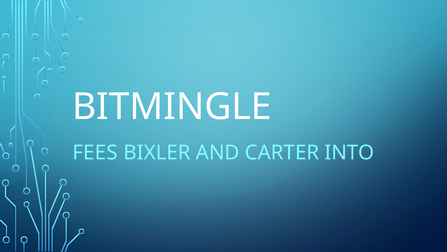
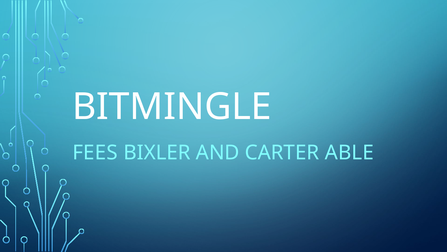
INTO: INTO -> ABLE (349, 152)
